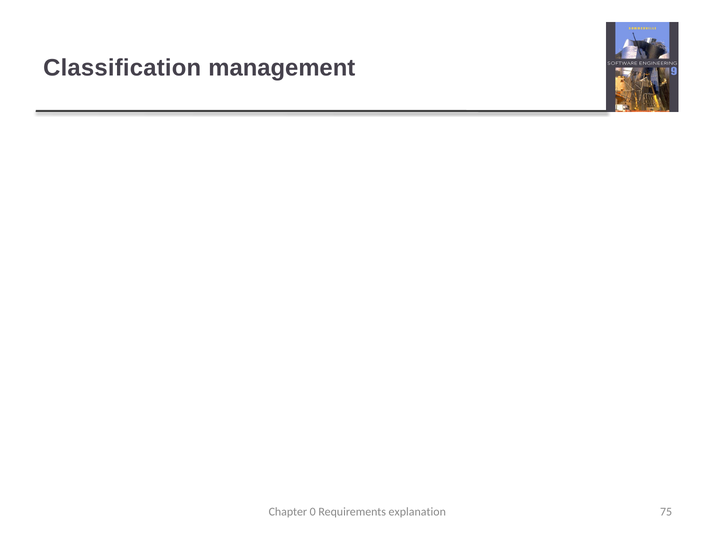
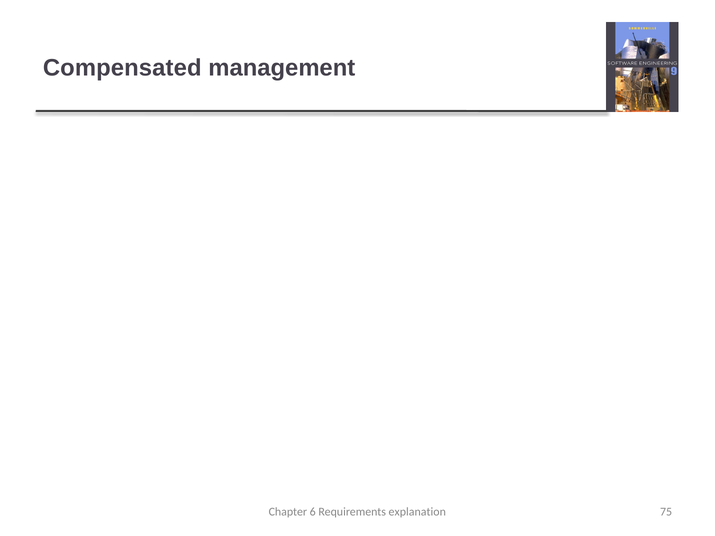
Classification: Classification -> Compensated (122, 68)
0: 0 -> 6 (313, 512)
